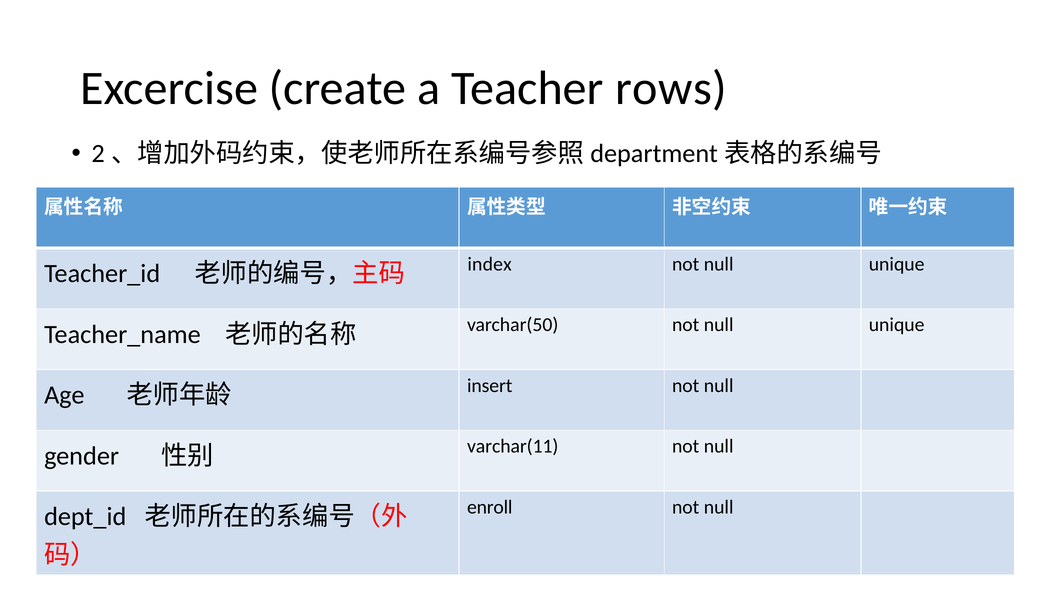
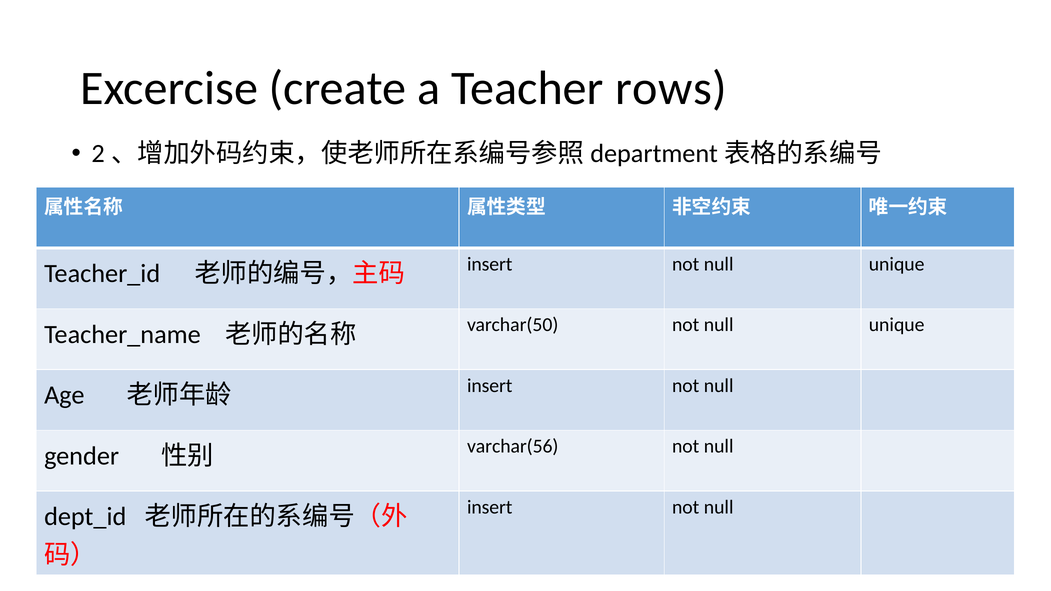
index: index -> insert (490, 264)
varchar(11: varchar(11 -> varchar(56 (513, 447)
enroll: enroll -> insert (490, 507)
